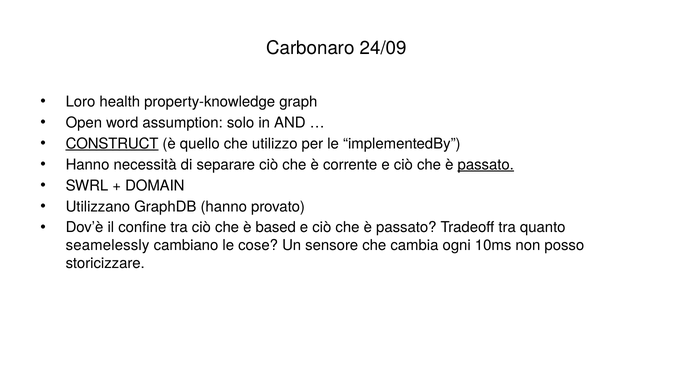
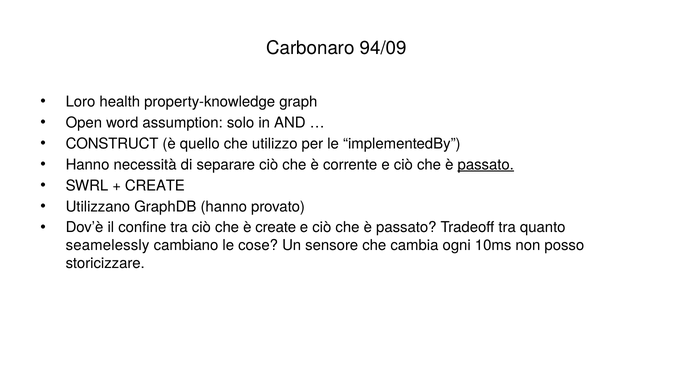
24/09: 24/09 -> 94/09 (383, 48)
CONSTRUCT underline: present -> none (112, 144)
DOMAIN: DOMAIN -> CREATE (155, 185)
è based: based -> create (276, 227)
